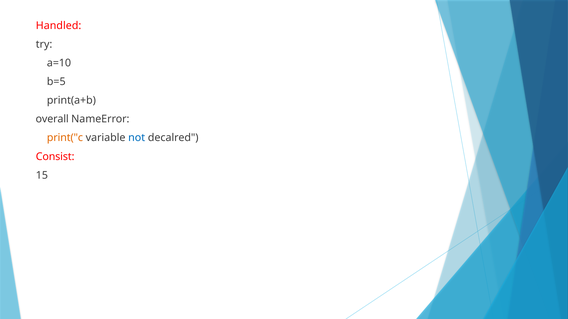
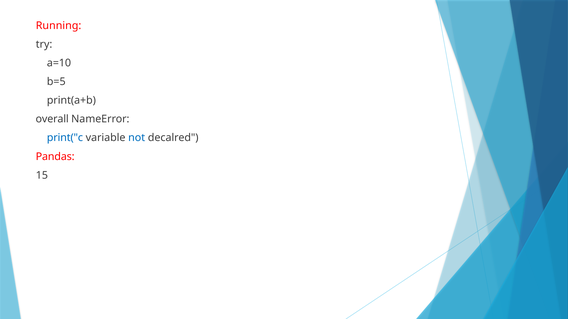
Handled: Handled -> Running (59, 26)
print("c colour: orange -> blue (65, 138)
Consist: Consist -> Pandas (55, 157)
